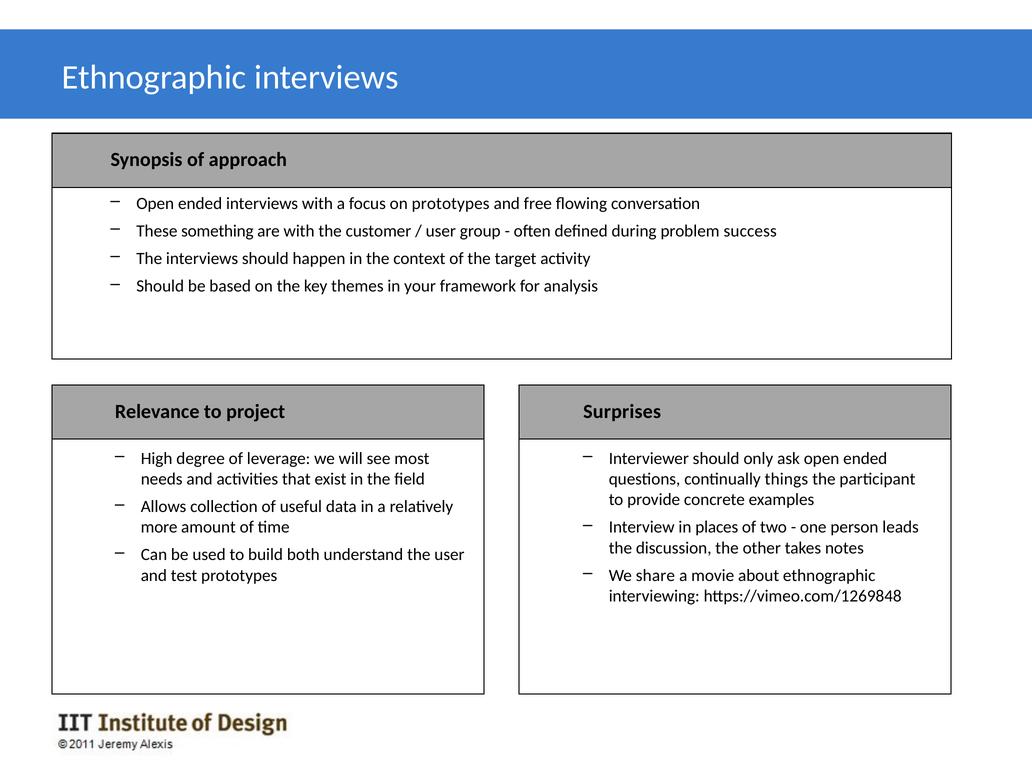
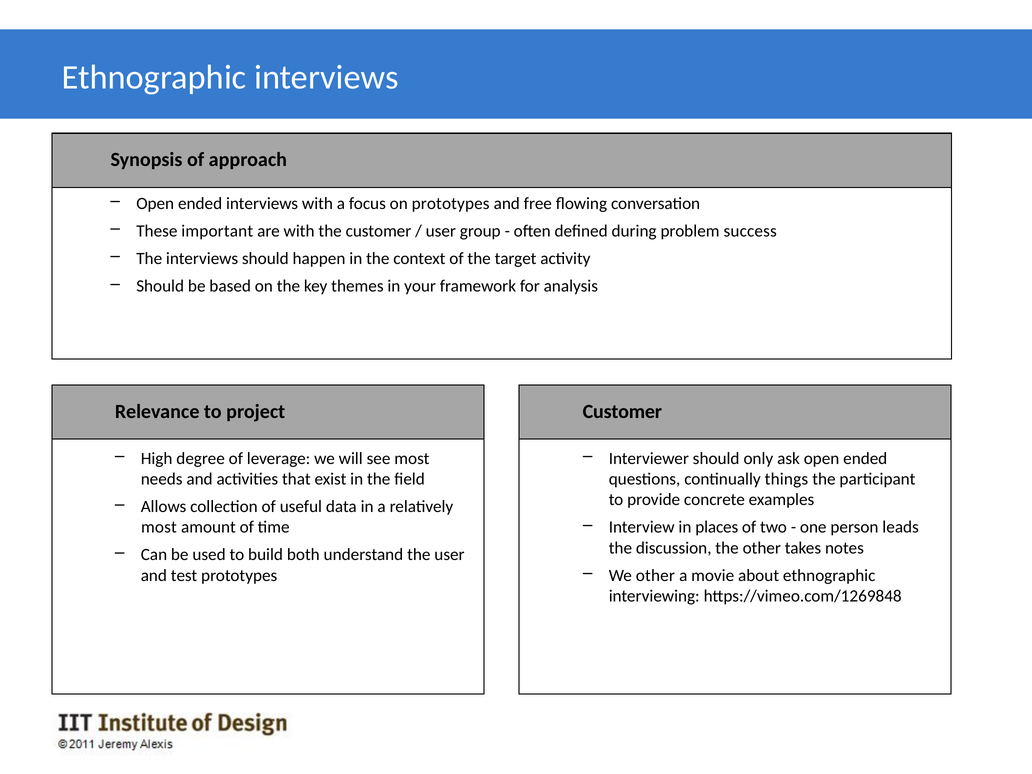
something: something -> important (217, 231)
project Surprises: Surprises -> Customer (622, 412)
more: more -> most (159, 527)
We share: share -> other (655, 575)
